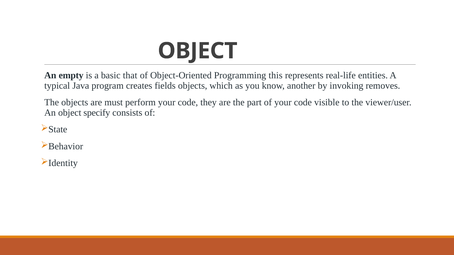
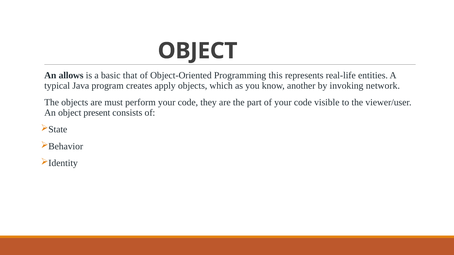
empty: empty -> allows (71, 75)
fields: fields -> apply (165, 86)
removes: removes -> network (383, 86)
specify: specify -> present (97, 113)
